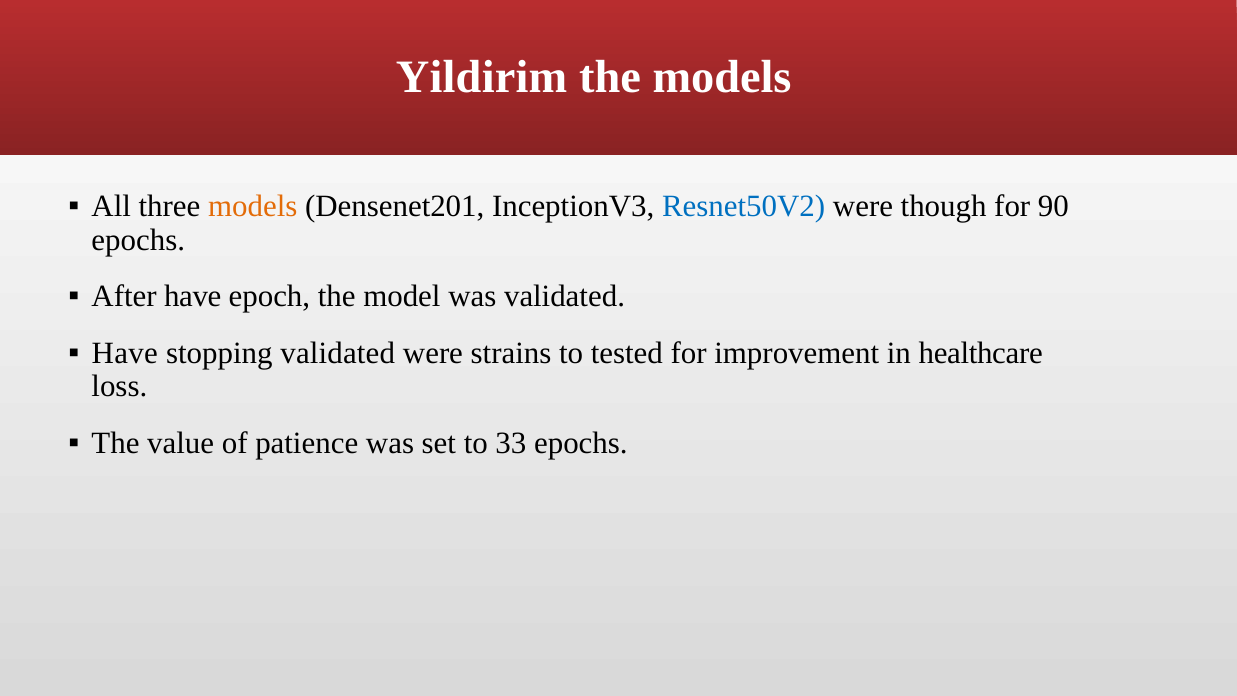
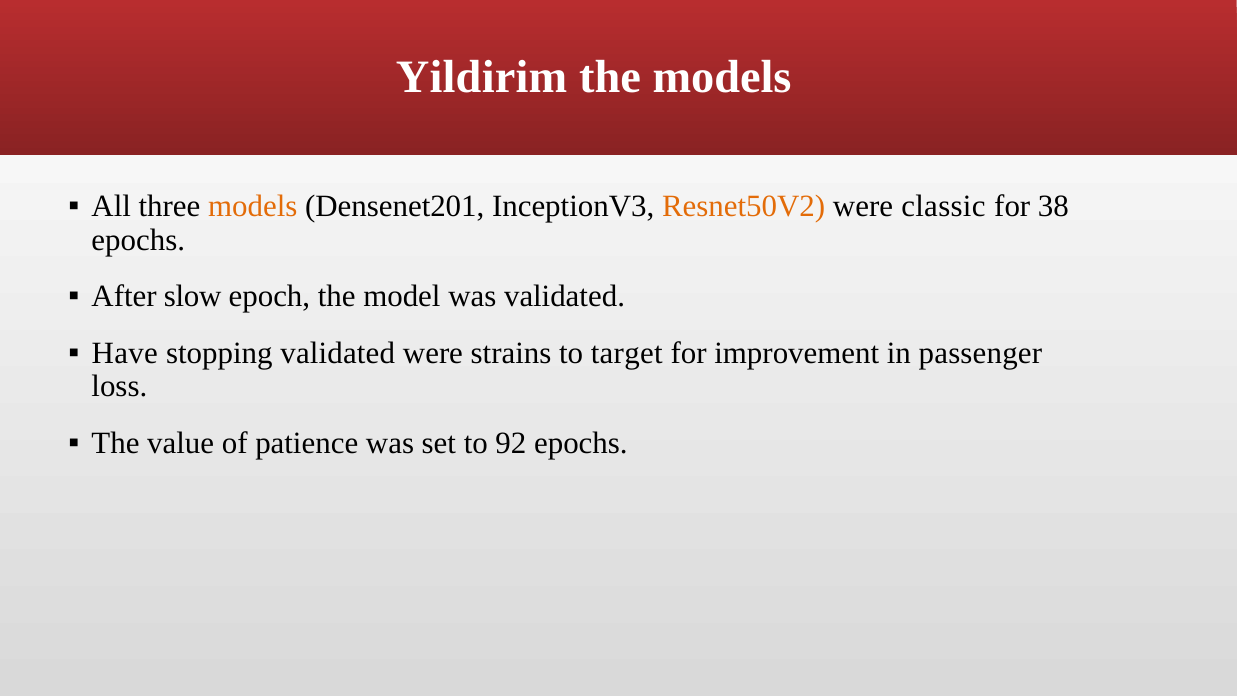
Resnet50V2 colour: blue -> orange (744, 207)
though: though -> classic (943, 207)
90: 90 -> 38 (1053, 207)
After have: have -> slow (193, 297)
tested: tested -> target (627, 353)
healthcare: healthcare -> passenger (980, 353)
33: 33 -> 92 (511, 443)
